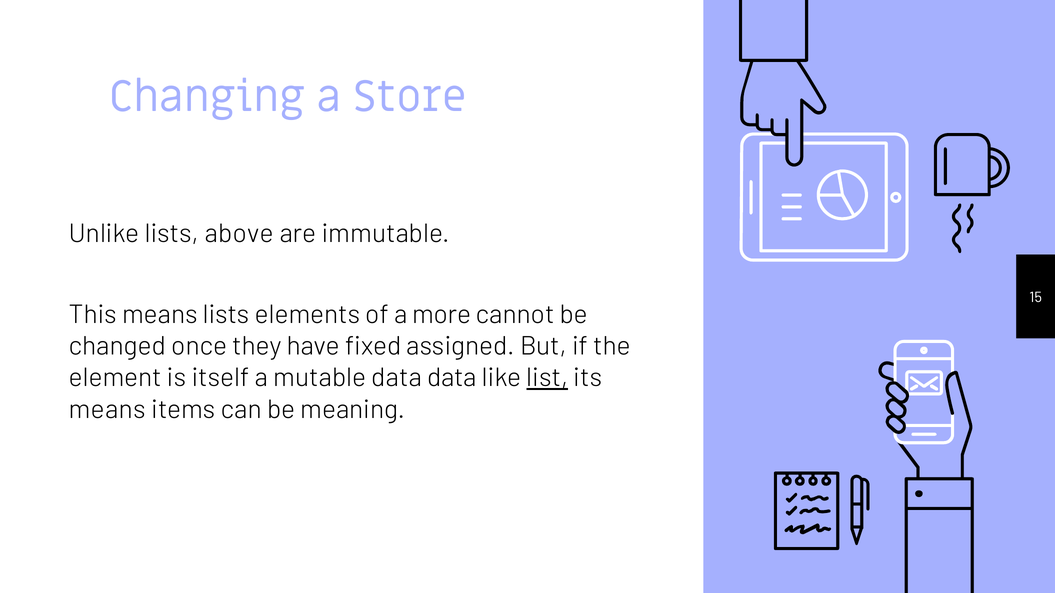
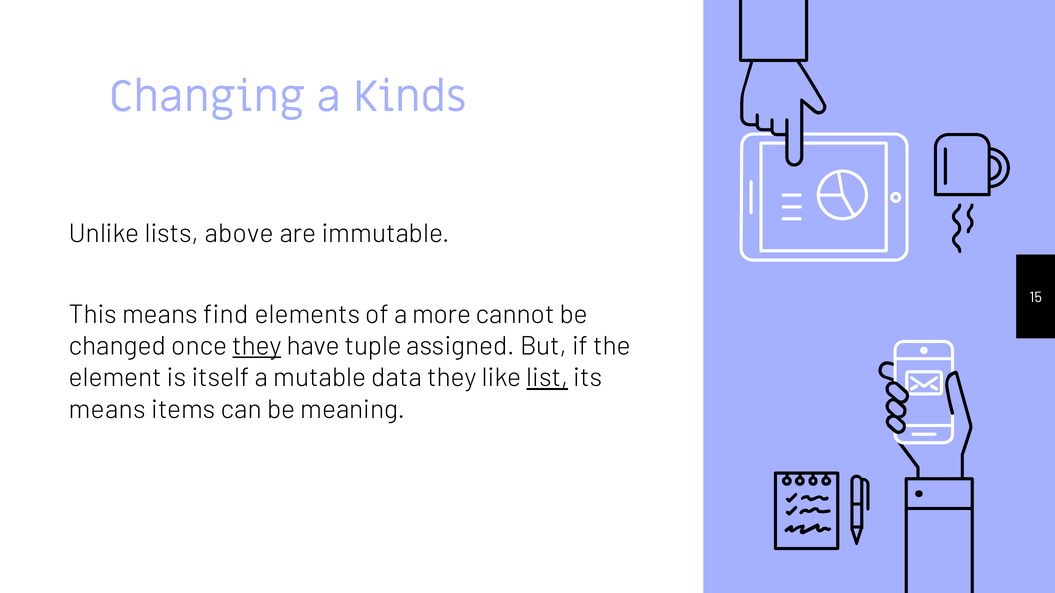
Store: Store -> Kinds (410, 97)
means lists: lists -> find (226, 315)
they underline: none -> present (257, 346)
fixed: fixed -> tuple (373, 346)
data data: data -> they (452, 378)
